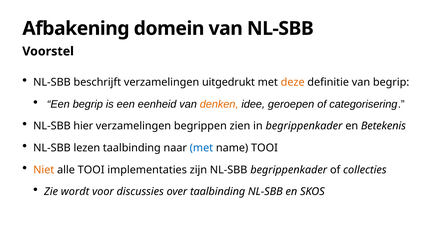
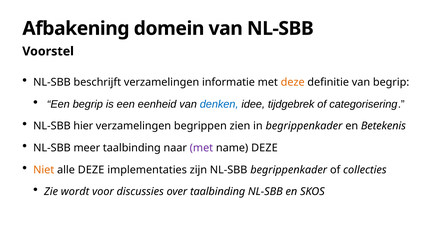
uitgedrukt: uitgedrukt -> informatie (228, 82)
denken colour: orange -> blue (219, 104)
geroepen: geroepen -> tijdgebrek (291, 104)
lezen: lezen -> meer (87, 148)
met colour: blue -> purple (201, 148)
name TOOI: TOOI -> DEZE (264, 148)
alle TOOI: TOOI -> DEZE (91, 170)
